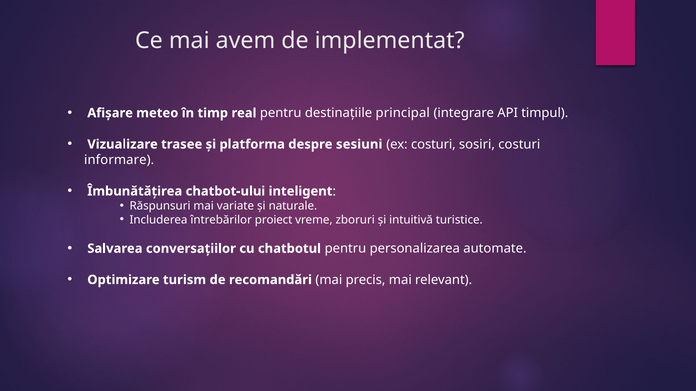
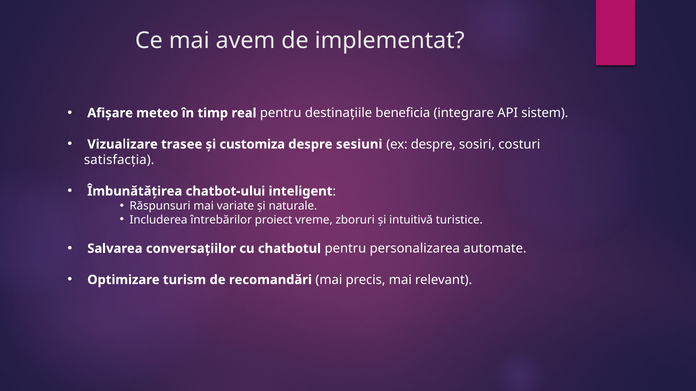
principal: principal -> beneficia (403, 113)
timpul: timpul -> sistem (545, 113)
platforma: platforma -> customiza (252, 144)
ex costuri: costuri -> despre (433, 144)
informare: informare -> satisfacția (119, 160)
